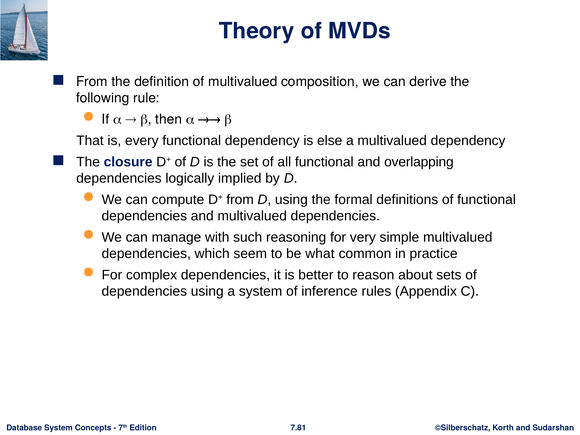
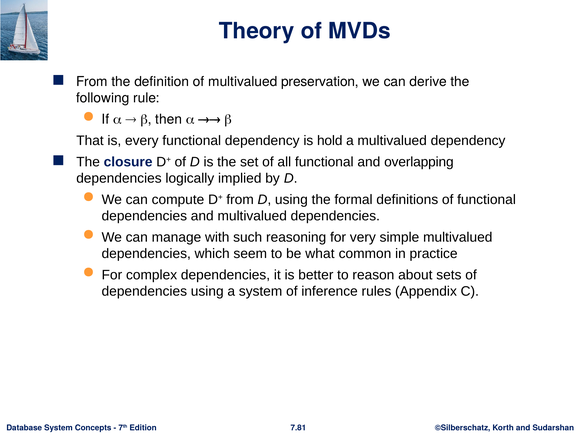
composition: composition -> preservation (320, 82)
else: else -> hold (330, 141)
